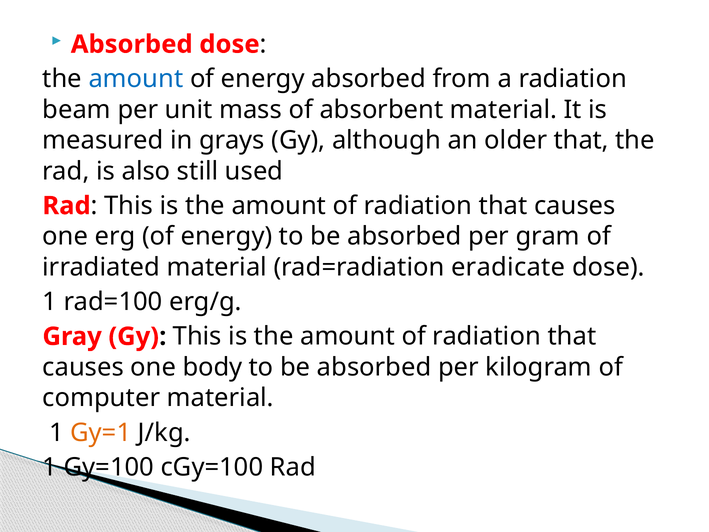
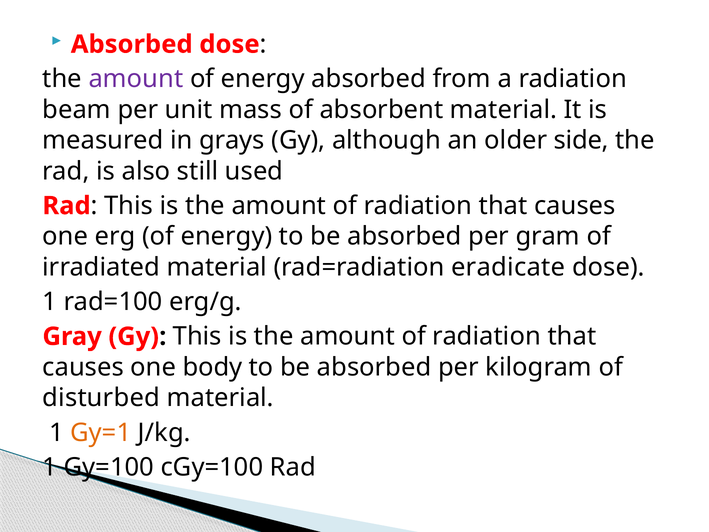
amount colour: blue -> purple (136, 79)
older that: that -> side (581, 140)
computer: computer -> disturbed (101, 398)
